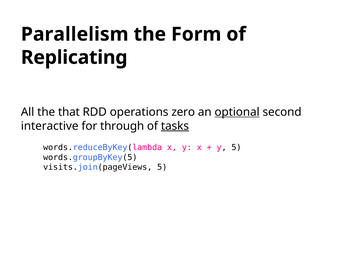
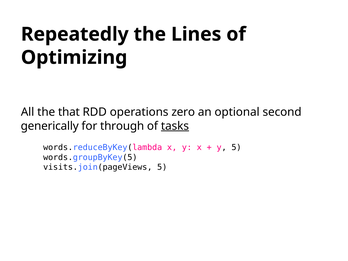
Parallelism: Parallelism -> Repeatedly (75, 34)
Form: Form -> Lines (196, 34)
Replicating: Replicating -> Optimizing (74, 57)
optional underline: present -> none (237, 112)
interactive: interactive -> generically (50, 126)
